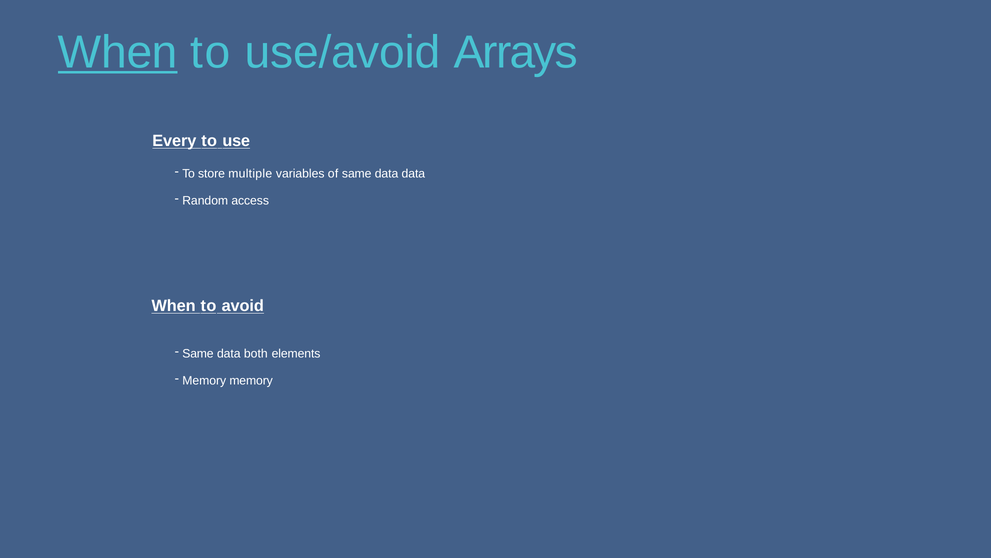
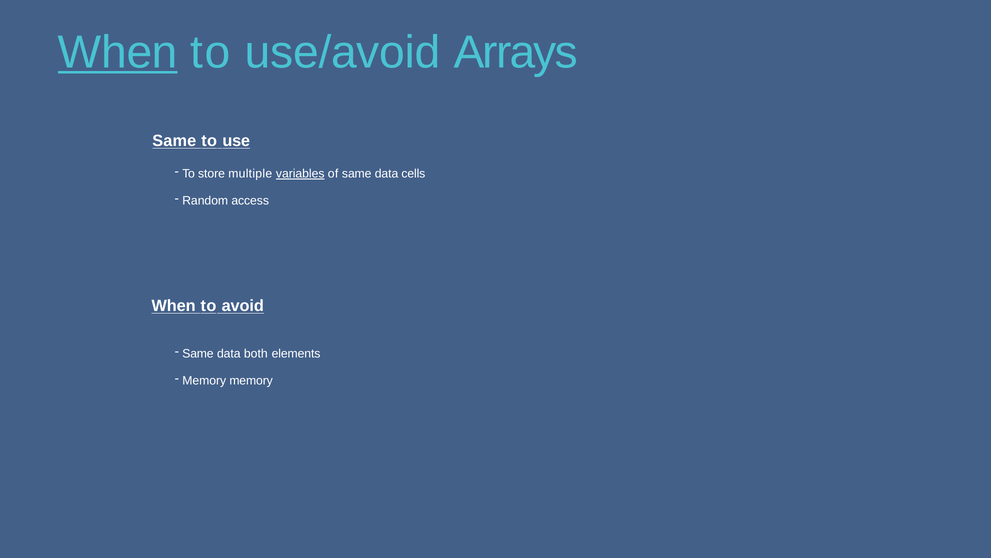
Every: Every -> Same (174, 141)
variables underline: none -> present (300, 174)
data data: data -> cells (413, 174)
